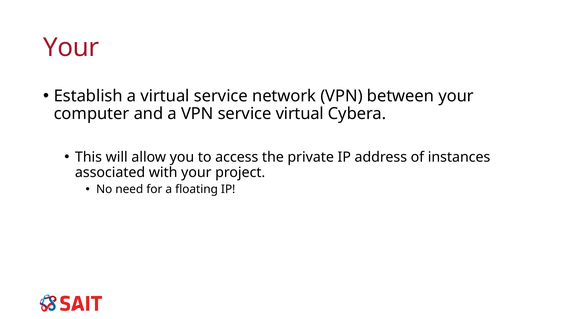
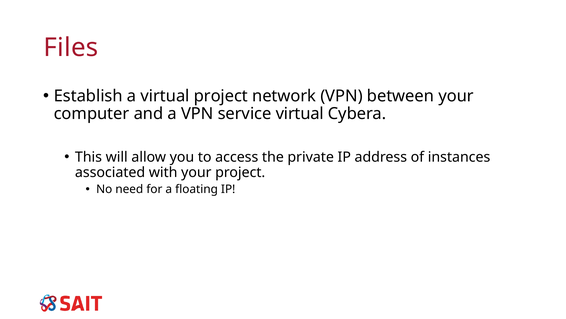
Your: Your -> Files (71, 48)
virtual service: service -> project (221, 96)
